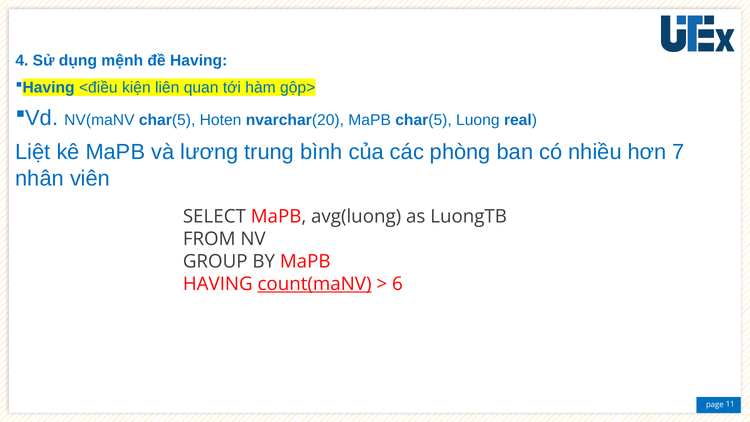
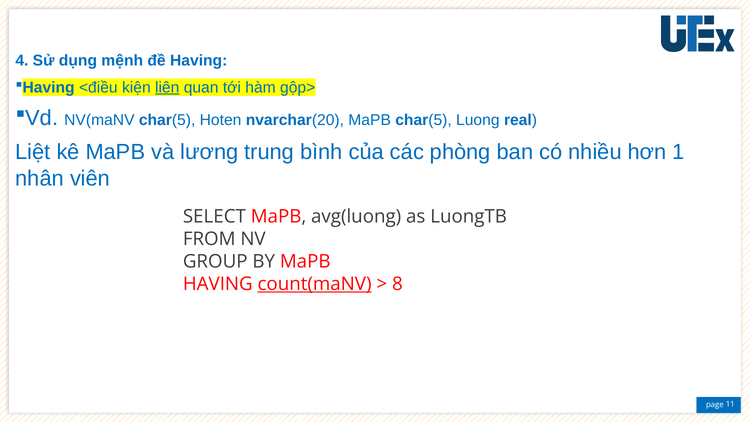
liên underline: none -> present (167, 87)
7: 7 -> 1 (678, 152)
6: 6 -> 8 (397, 284)
